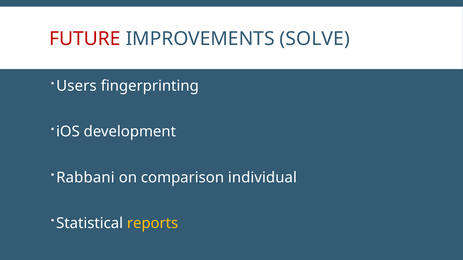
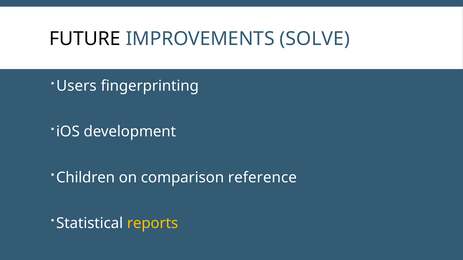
FUTURE colour: red -> black (85, 39)
Rabbani: Rabbani -> Children (86, 178)
individual: individual -> reference (262, 178)
